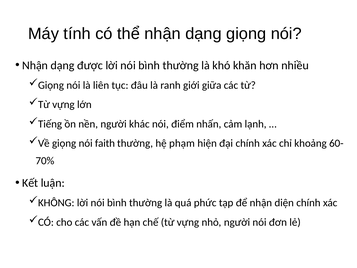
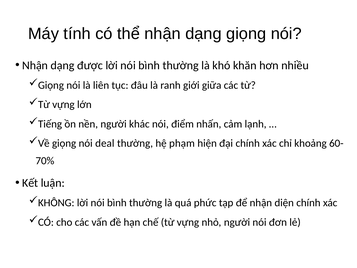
faith: faith -> deal (105, 143)
